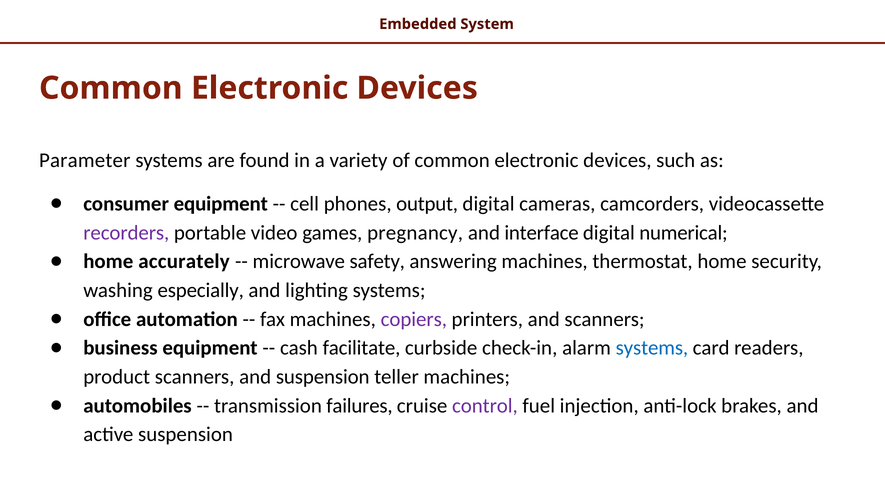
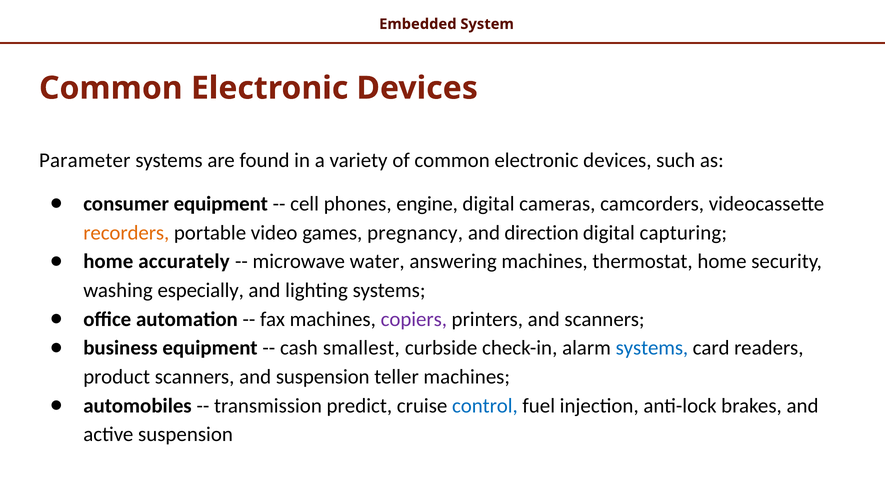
output: output -> engine (427, 204)
recorders colour: purple -> orange (126, 233)
interface: interface -> direction (542, 233)
numerical: numerical -> capturing (683, 233)
safety: safety -> water (377, 261)
facilitate: facilitate -> smallest (361, 348)
failures: failures -> predict (359, 405)
control colour: purple -> blue (485, 405)
